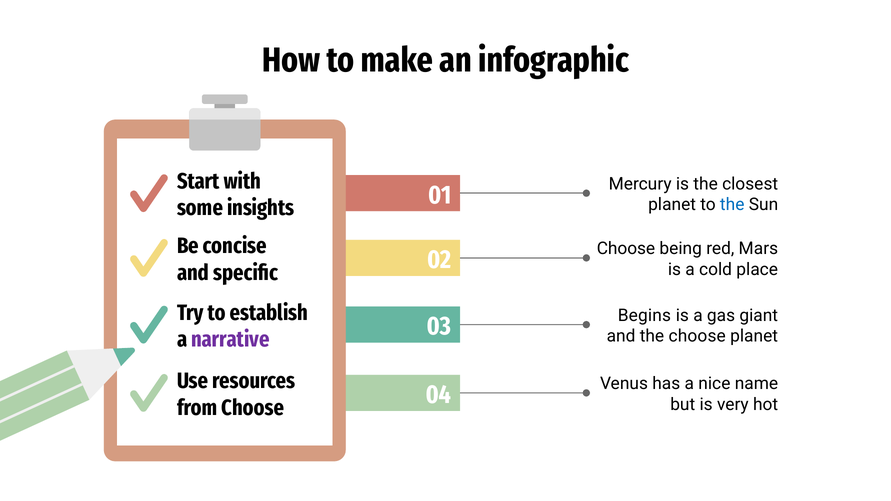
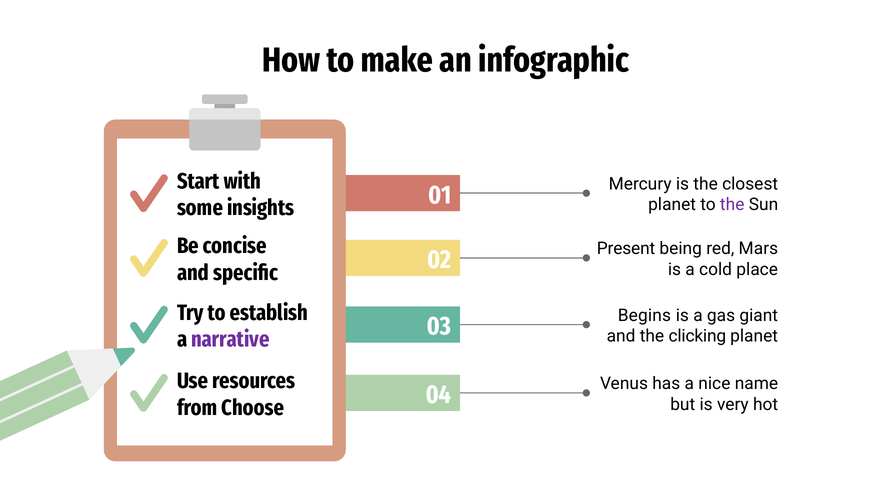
the colour: blue -> purple (732, 205)
02 Choose: Choose -> Present (626, 249)
the choose: choose -> clicking (697, 336)
